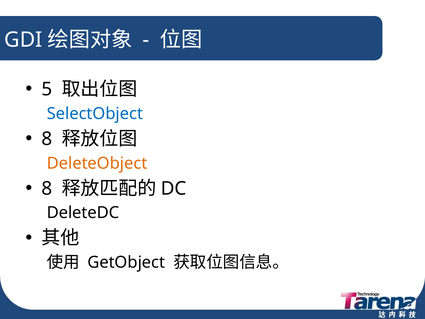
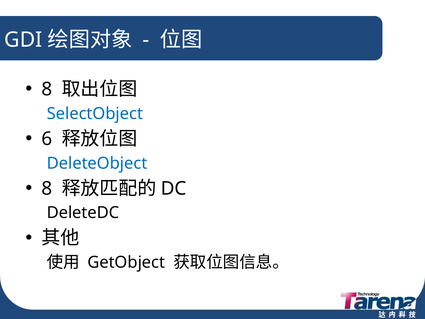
5: 5 -> 8 (47, 89)
8: 8 -> 6 (47, 139)
DeleteObject colour: orange -> blue (97, 163)
